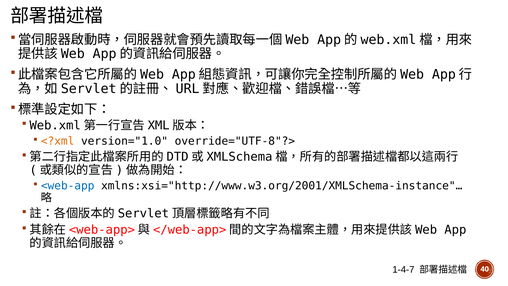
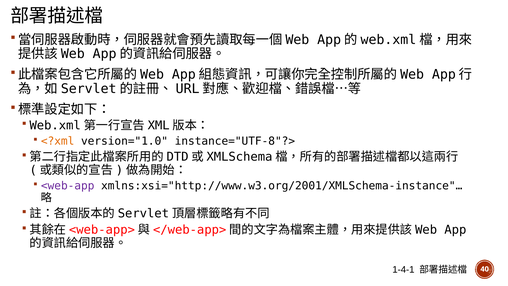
override="UTF-8"?>: override="UTF-8"?> -> instance="UTF-8"?> (235, 141)
<web-app colour: blue -> purple (68, 186)
1-4-7: 1-4-7 -> 1-4-1 (403, 269)
